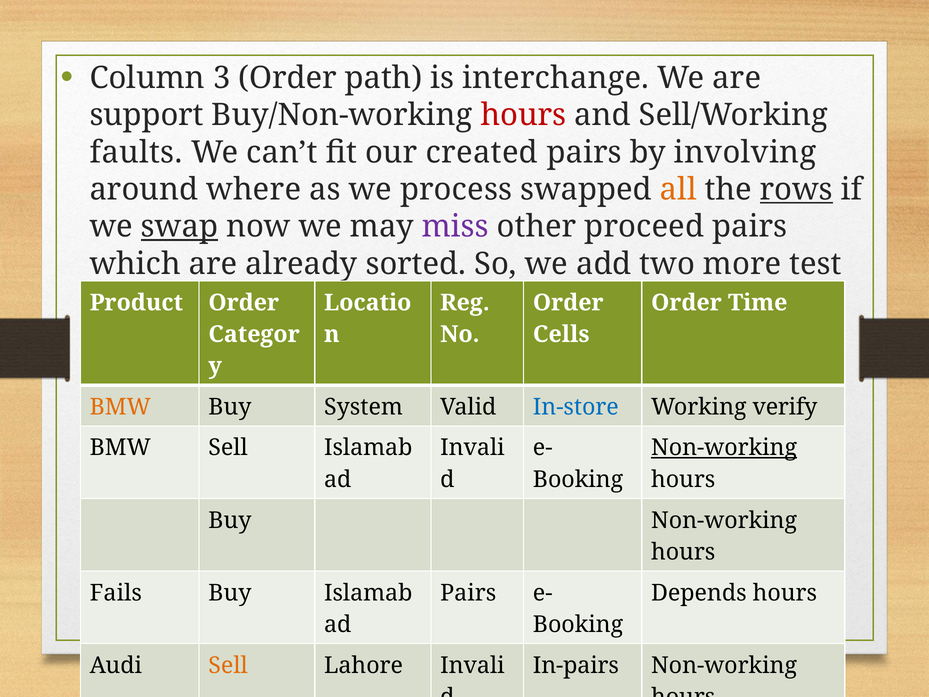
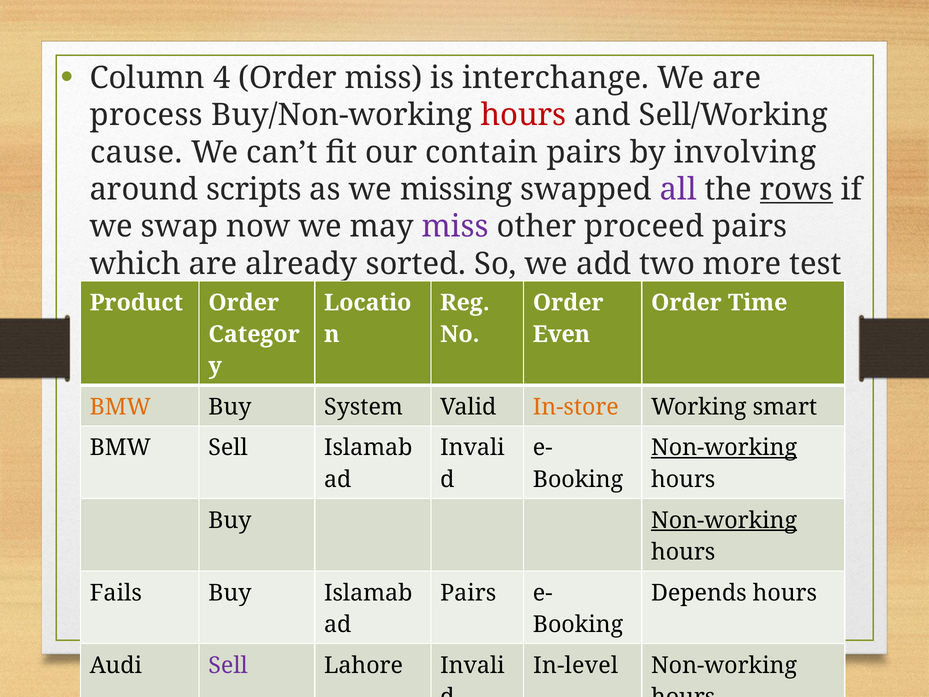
3: 3 -> 4 (222, 78)
Order path: path -> miss (384, 78)
support: support -> process (146, 115)
faults: faults -> cause (136, 152)
our created: created -> contain (482, 152)
where: where -> scripts (254, 189)
process: process -> missing (456, 189)
all colour: orange -> purple (678, 189)
swap underline: present -> none (179, 227)
Cells: Cells -> Even (561, 334)
In-store colour: blue -> orange (576, 407)
verify: verify -> smart (785, 407)
Non-working underline: none -> present (724, 520)
Sell colour: orange -> purple (228, 665)
In-pairs: In-pairs -> In-level (576, 665)
